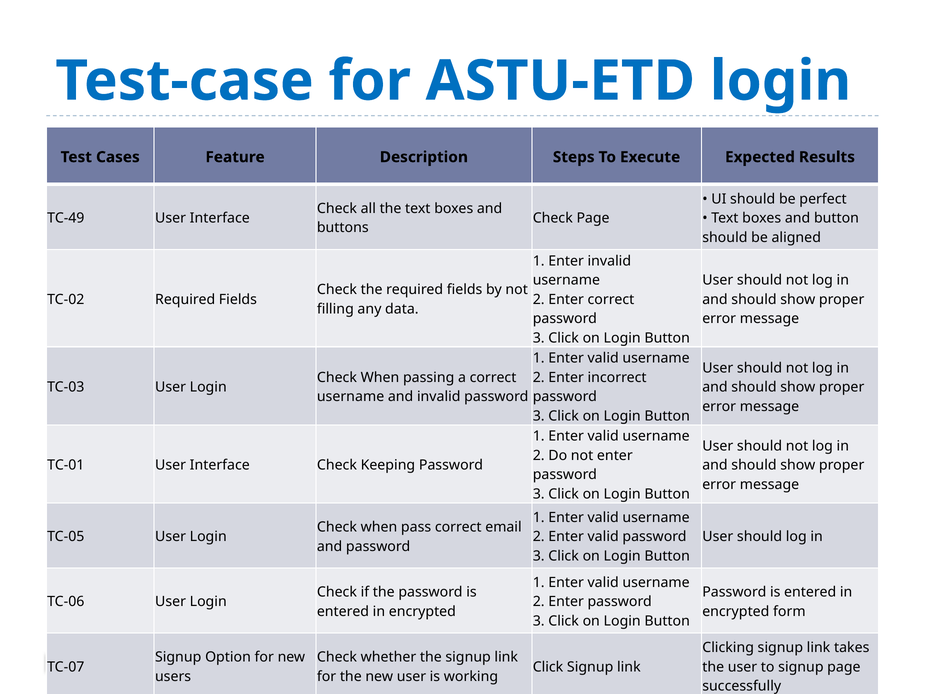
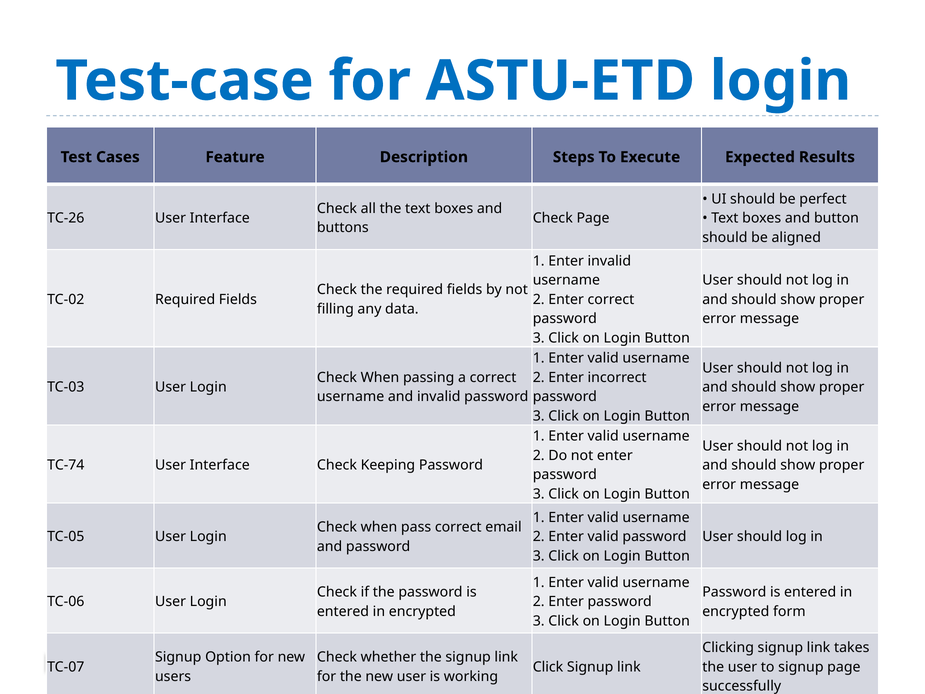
TC-49: TC-49 -> TC-26 (66, 218)
TC-01: TC-01 -> TC-74 (66, 465)
